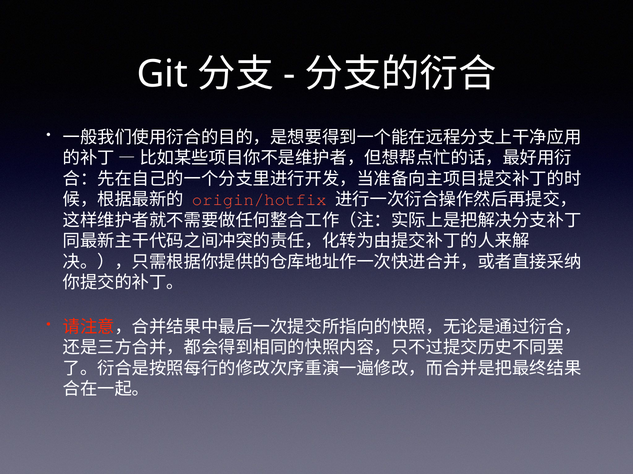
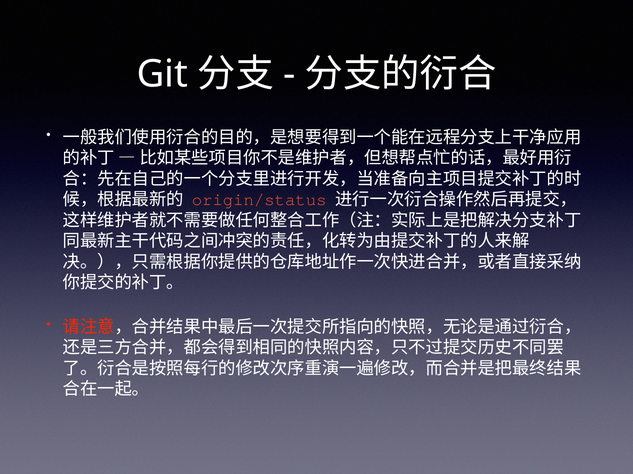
origin/hotfix: origin/hotfix -> origin/status (259, 200)
